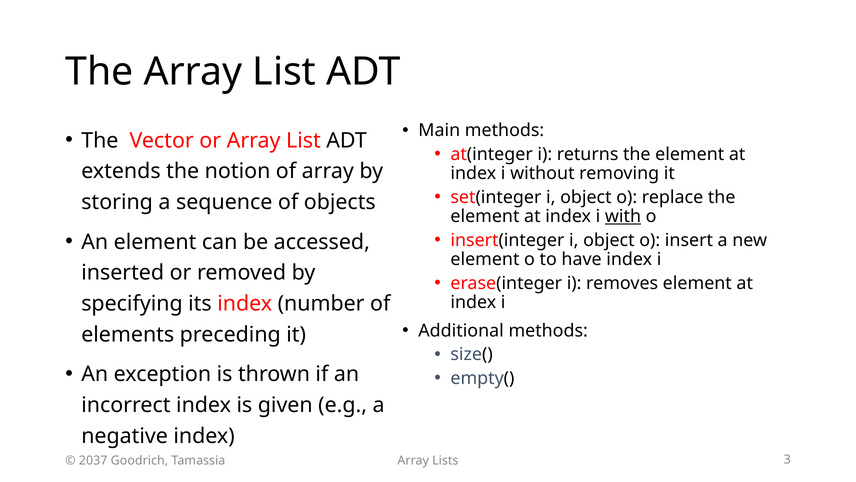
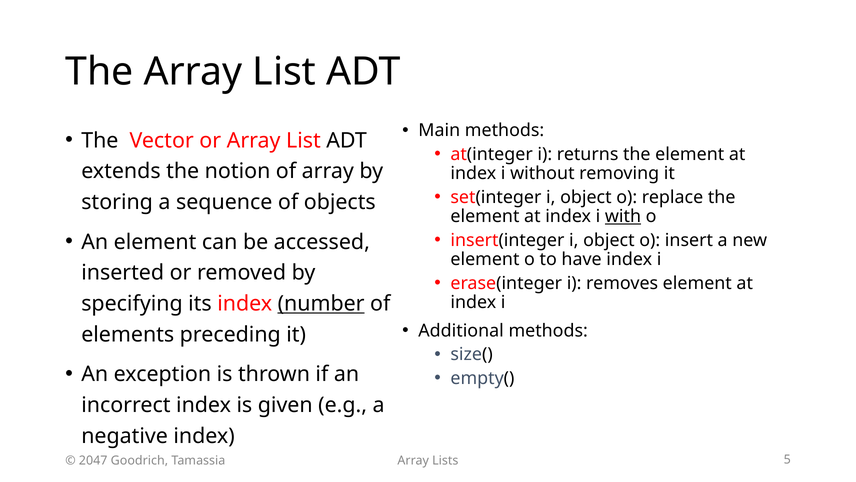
number underline: none -> present (321, 303)
2037: 2037 -> 2047 (93, 460)
3: 3 -> 5 (787, 459)
